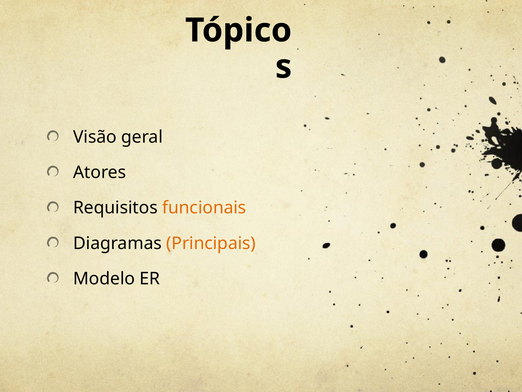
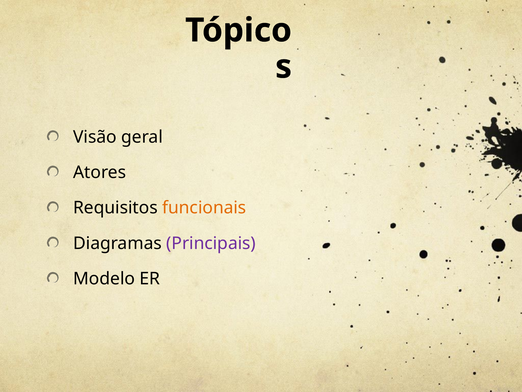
Principais colour: orange -> purple (211, 243)
